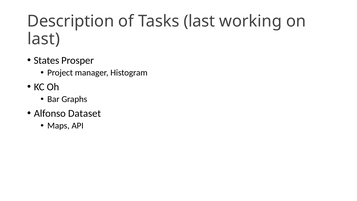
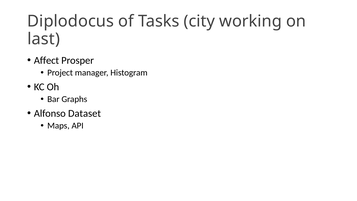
Description: Description -> Diplodocus (71, 21)
Tasks last: last -> city (199, 21)
States: States -> Affect (46, 60)
